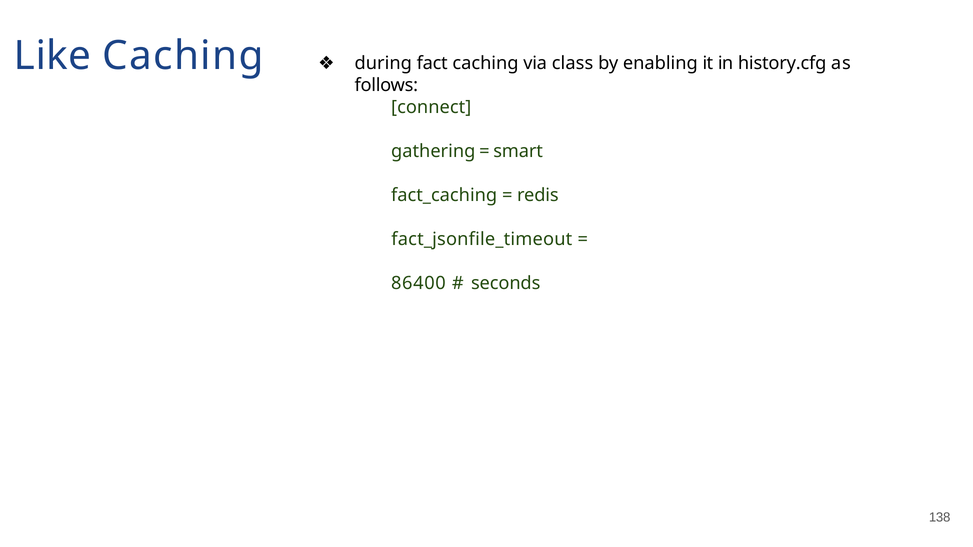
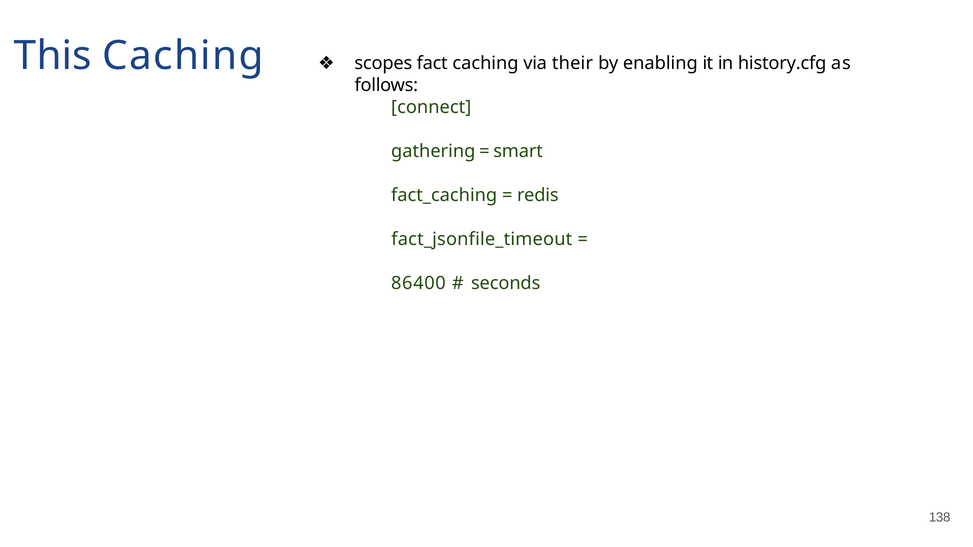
Like: Like -> This (53, 56)
during: during -> scopes (383, 63)
class: class -> their (572, 63)
